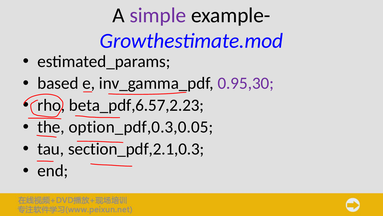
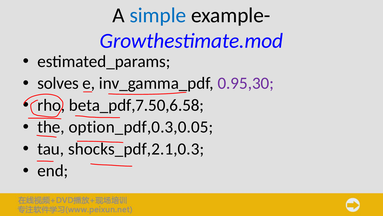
simple colour: purple -> blue (158, 15)
based: based -> solves (58, 83)
beta_pdf,6.57,2.23: beta_pdf,6.57,2.23 -> beta_pdf,7.50,6.58 (136, 105)
section_pdf,2.1,0.3: section_pdf,2.1,0.3 -> shocks_pdf,2.1,0.3 (136, 149)
